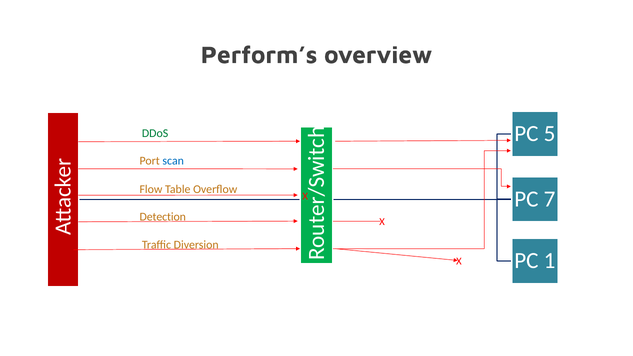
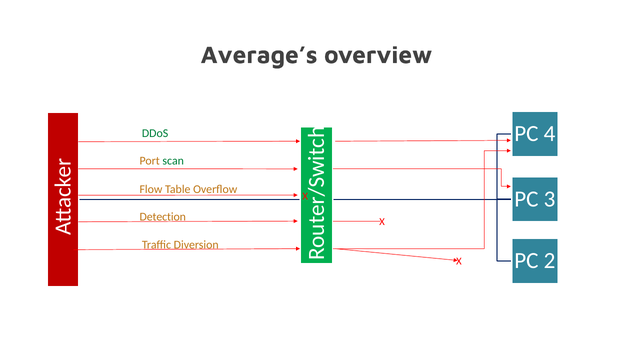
Perform’s: Perform’s -> Average’s (259, 55)
5: 5 -> 4 (550, 134)
scan colour: blue -> green (173, 161)
7: 7 -> 3 (550, 199)
1: 1 -> 2 (550, 261)
